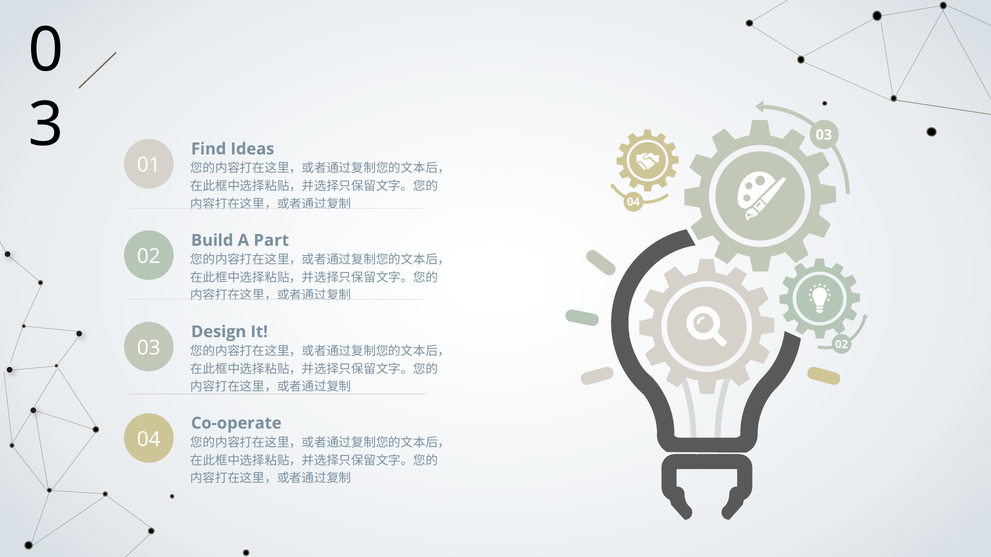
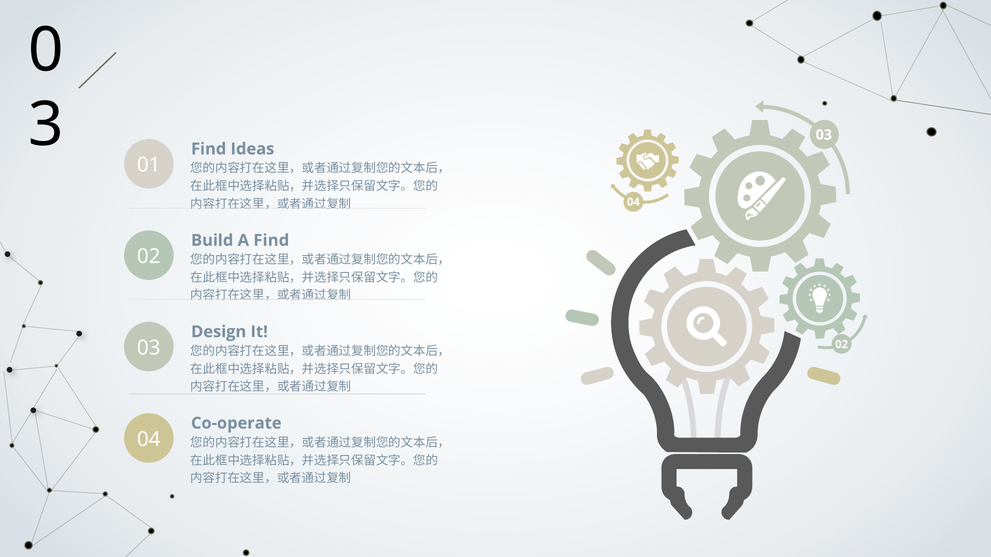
A Part: Part -> Find (271, 241)
